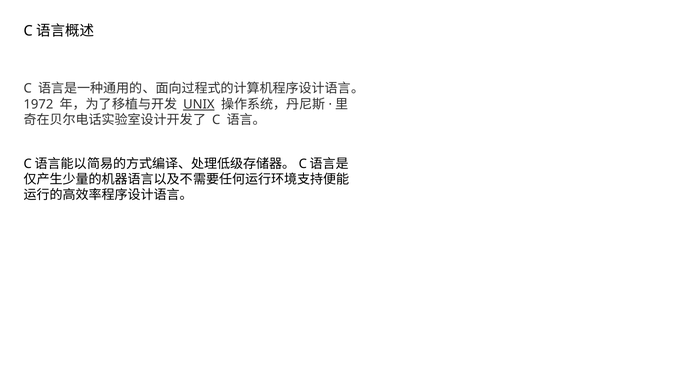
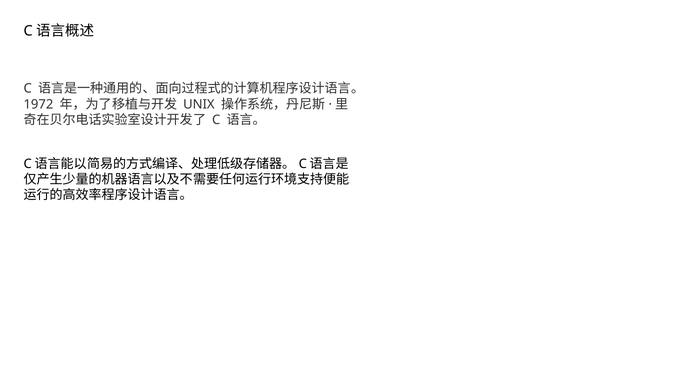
UNIX underline: present -> none (199, 104)
